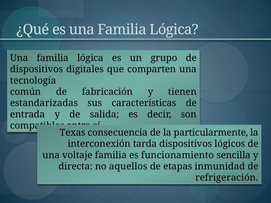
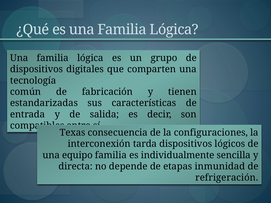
particularmente: particularmente -> configuraciones (211, 133)
voltaje: voltaje -> equipo (77, 155)
funcionamiento: funcionamiento -> individualmente (178, 155)
aquellos: aquellos -> depende (128, 167)
